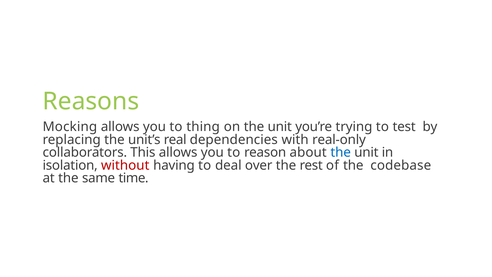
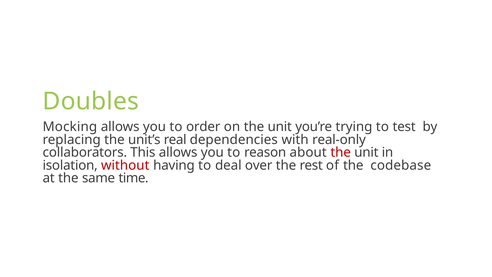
Reasons: Reasons -> Doubles (91, 101)
thing: thing -> order (203, 127)
the colour: blue -> red (341, 152)
